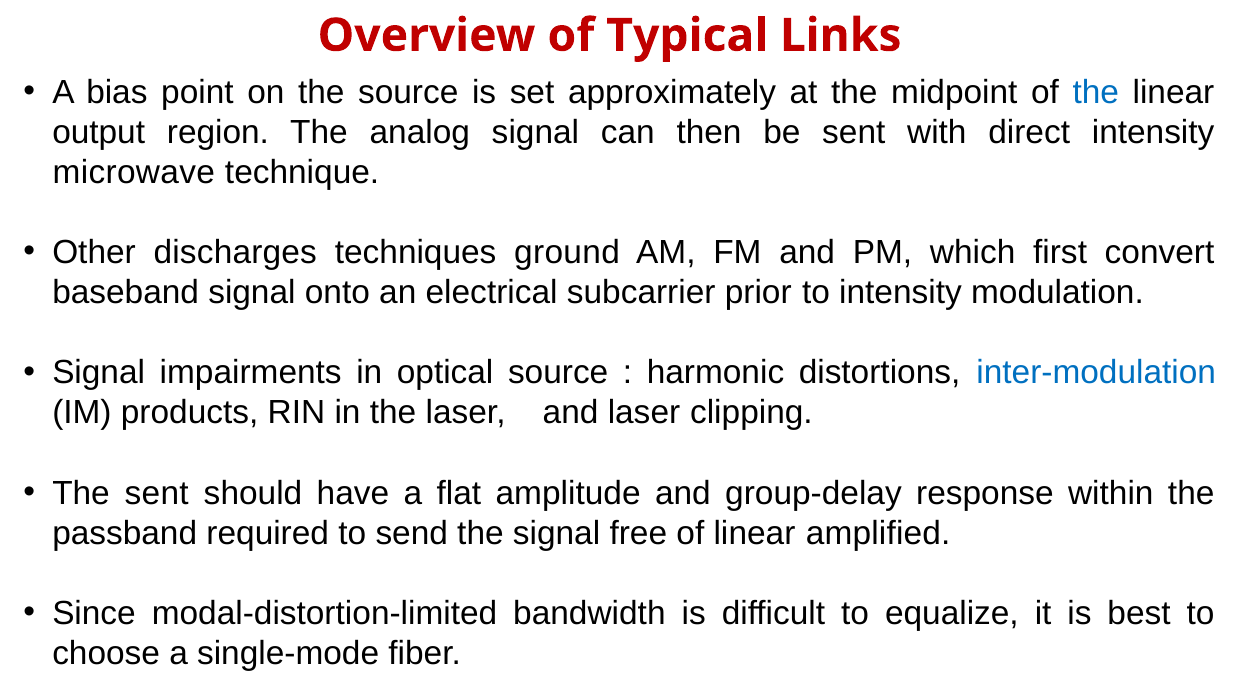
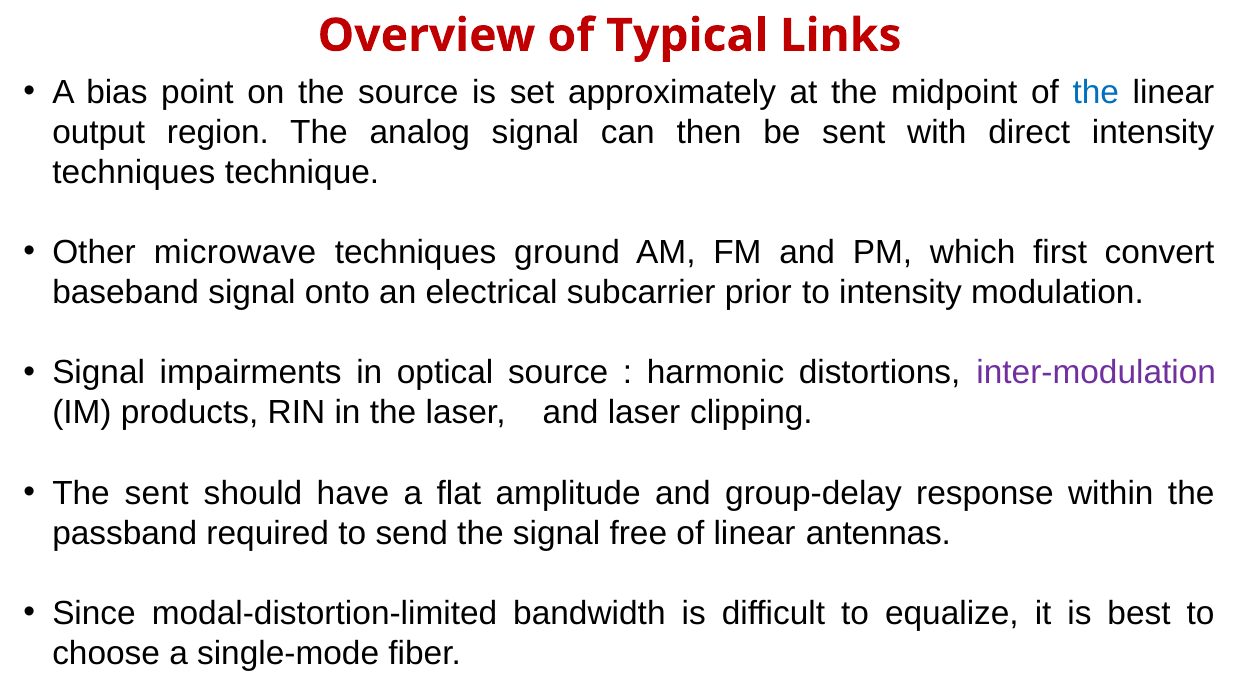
microwave: microwave -> techniques (134, 172)
discharges: discharges -> microwave (235, 253)
inter-modulation colour: blue -> purple (1096, 373)
amplified: amplified -> antennas (878, 533)
